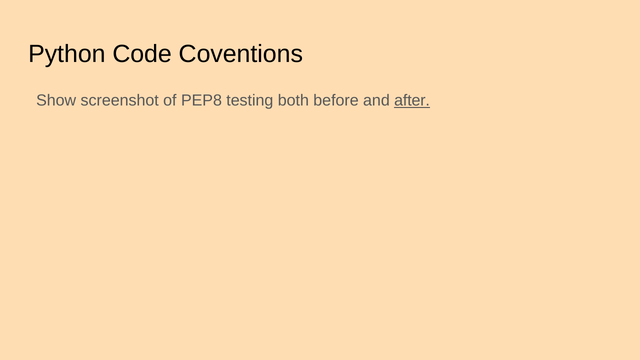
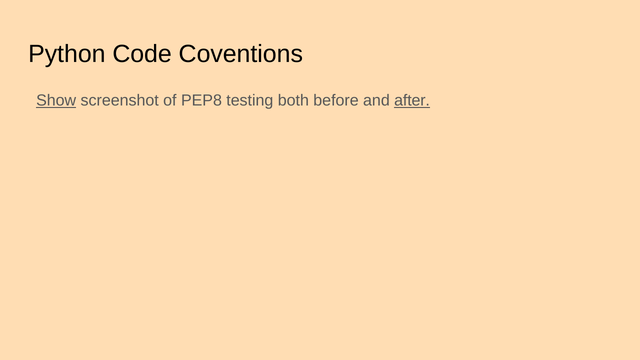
Show underline: none -> present (56, 101)
